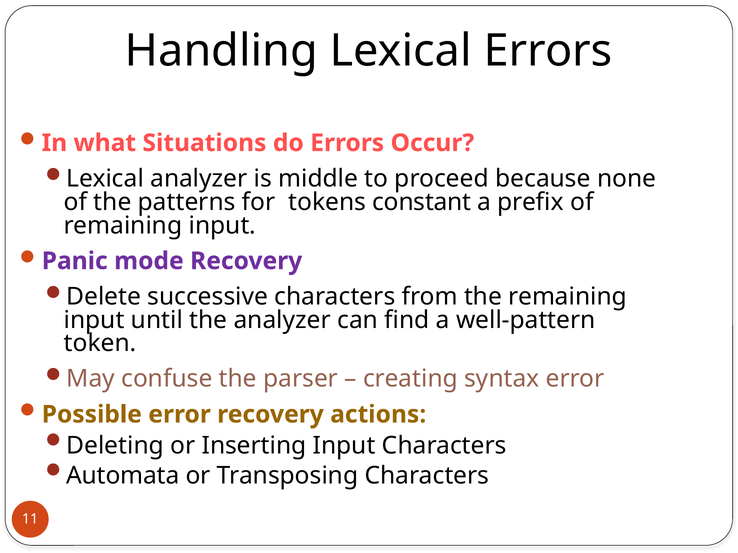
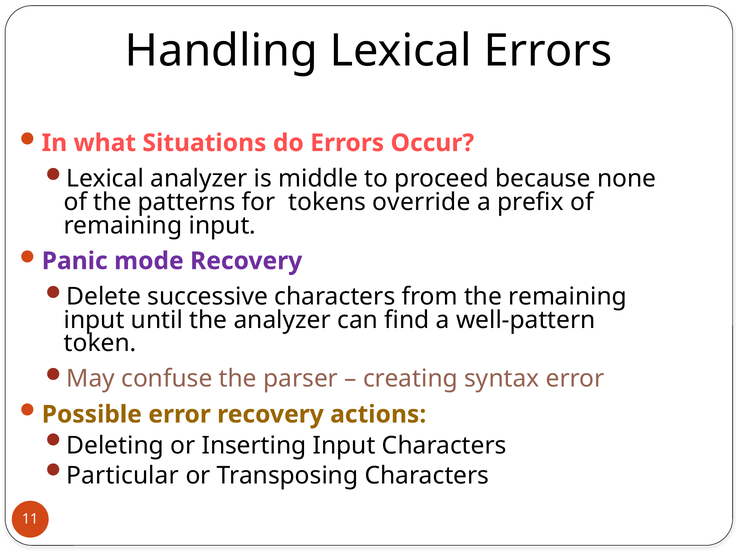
constant: constant -> override (421, 202)
Automata: Automata -> Particular (123, 476)
